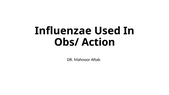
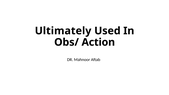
Influenzae: Influenzae -> Ultimately (63, 31)
